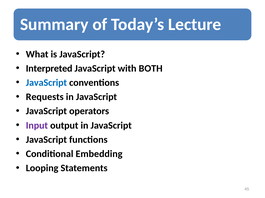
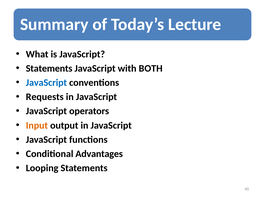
Interpreted: Interpreted -> Statements (49, 69)
Input colour: purple -> orange (37, 126)
Embedding: Embedding -> Advantages (99, 154)
